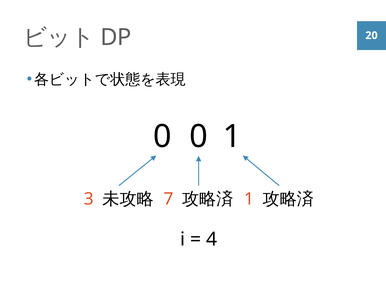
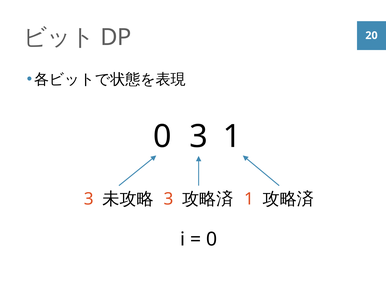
0 0: 0 -> 3 (199, 137)
7: 7 -> 3 (169, 199)
4: 4 -> 0 (212, 240)
